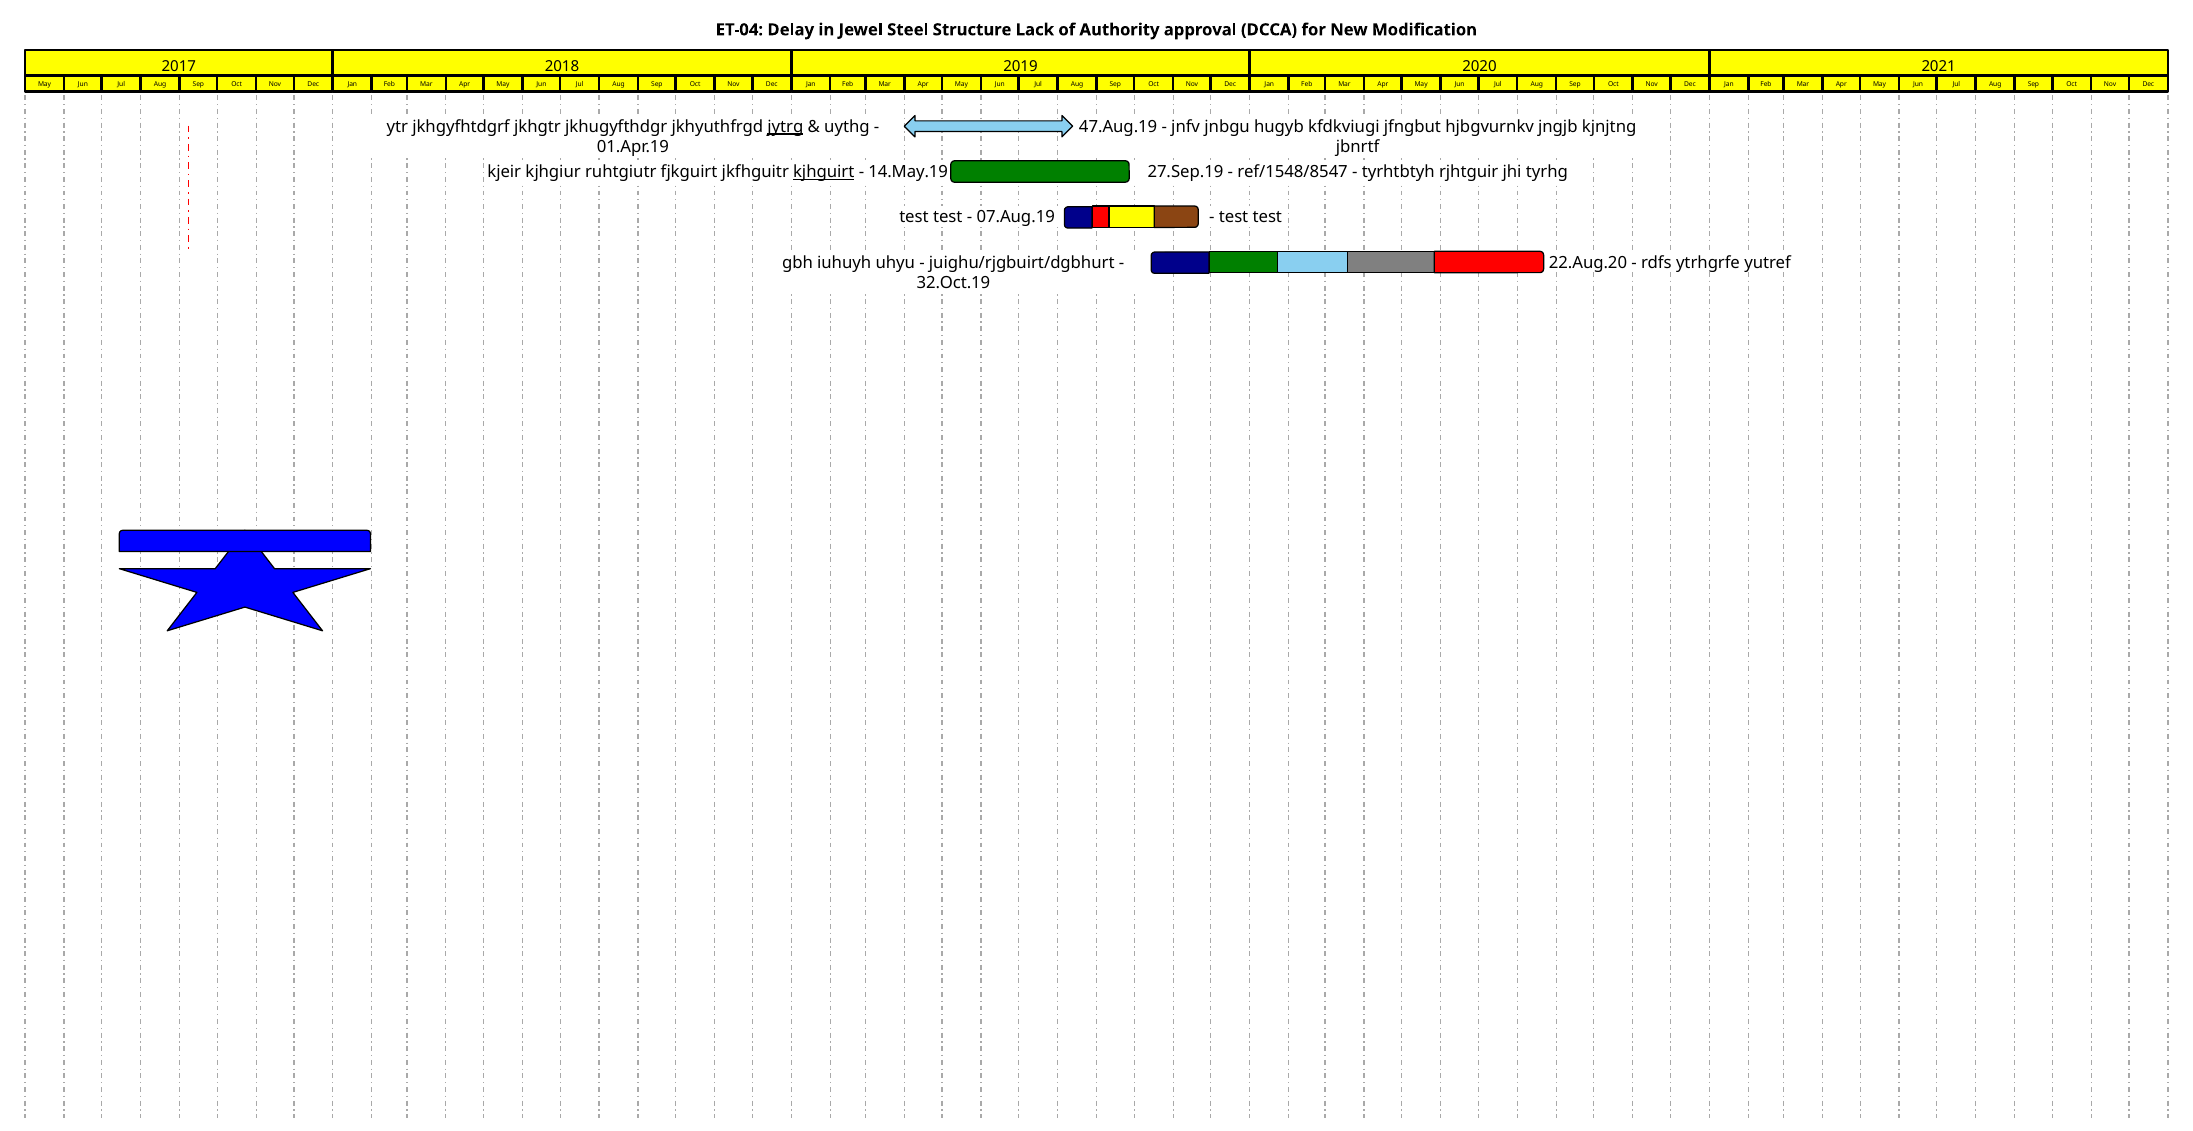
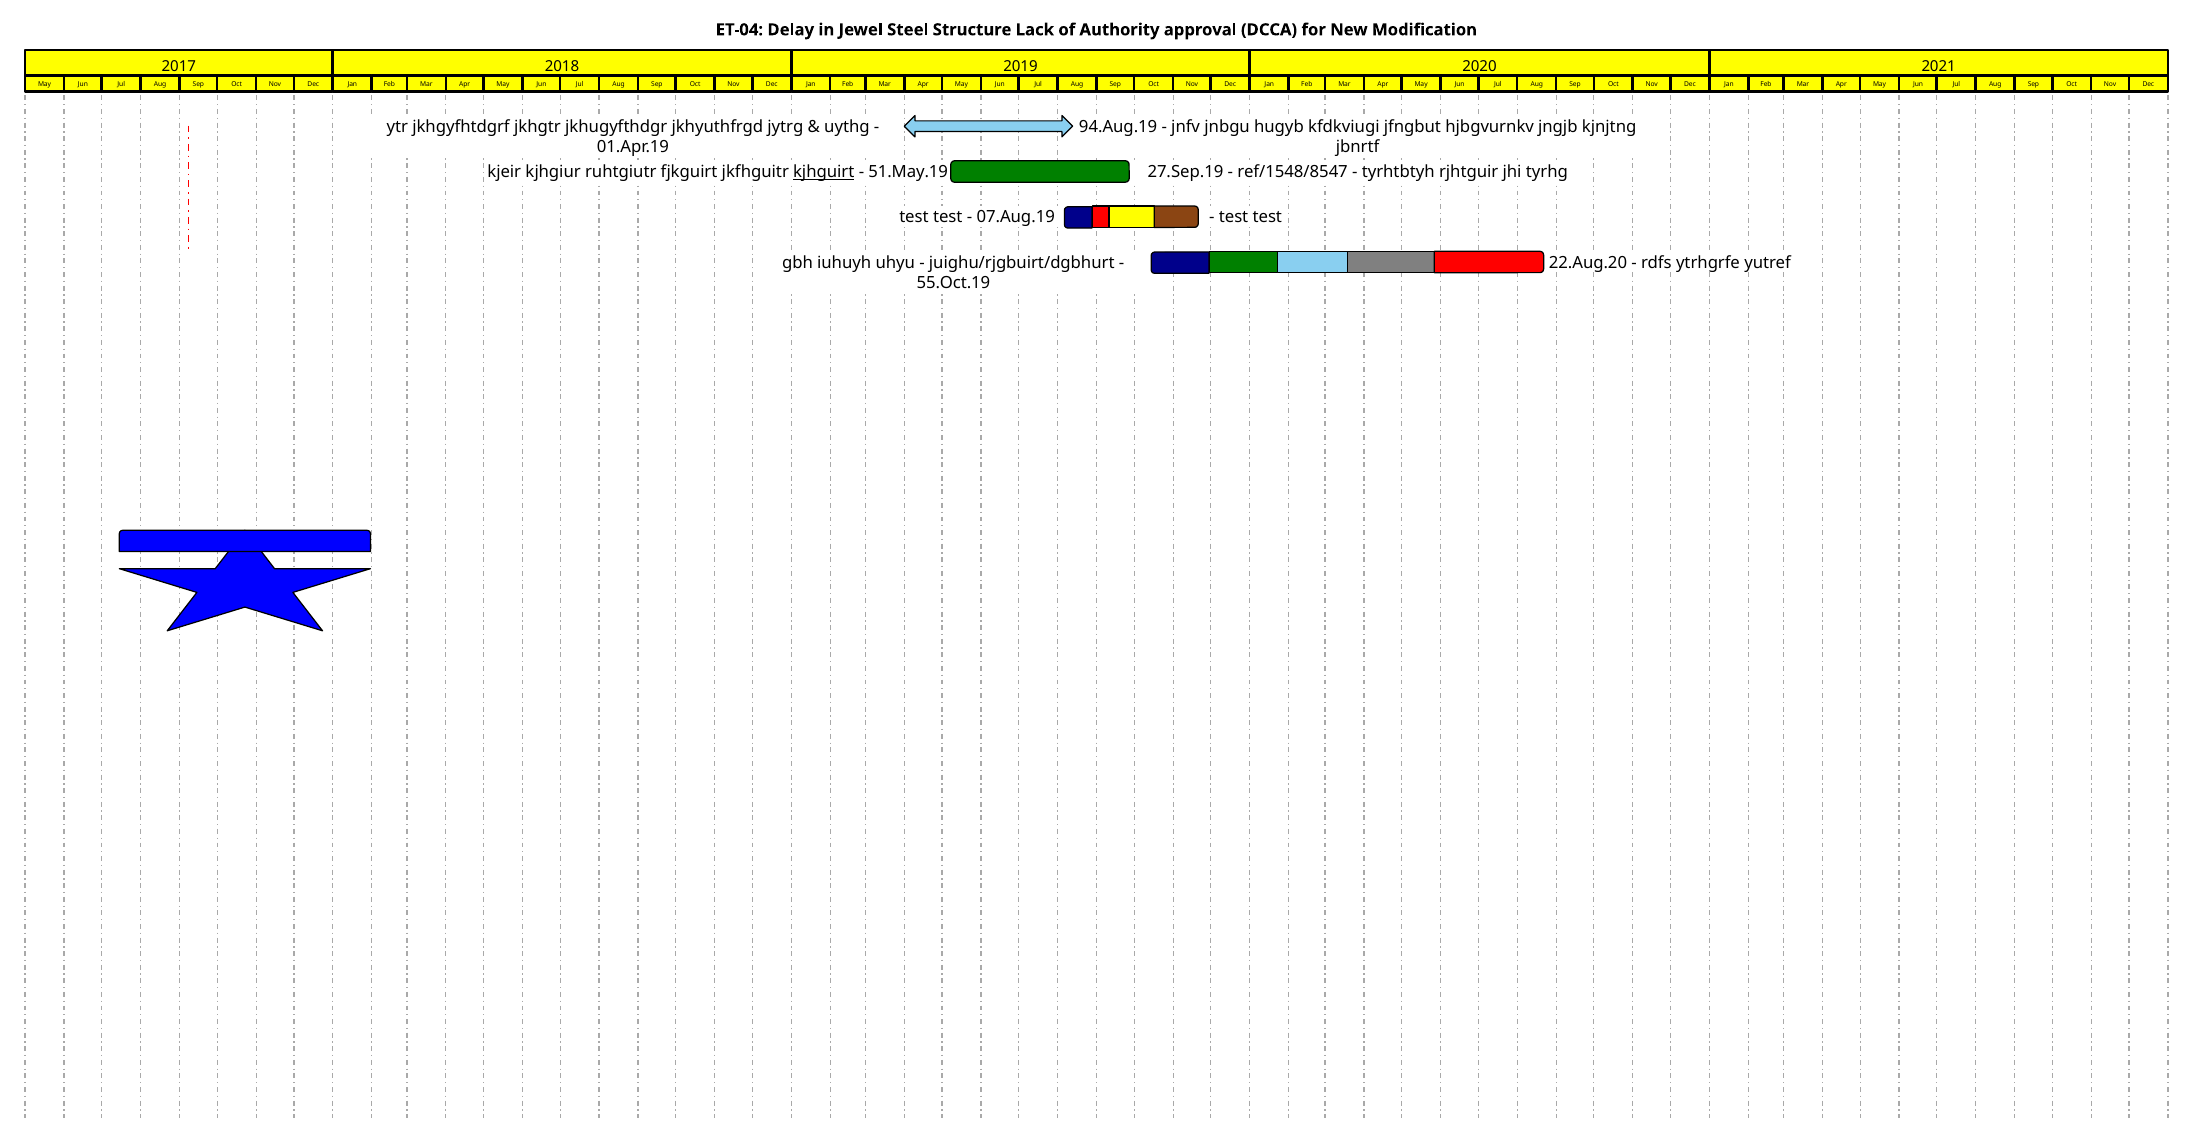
jytrg underline: present -> none (785, 127)
47.Aug.19: 47.Aug.19 -> 94.Aug.19 (1118, 127)
14.May.19: 14.May.19 -> 51.May.19 (908, 172)
32.Oct.19: 32.Oct.19 -> 55.Oct.19 (953, 283)
